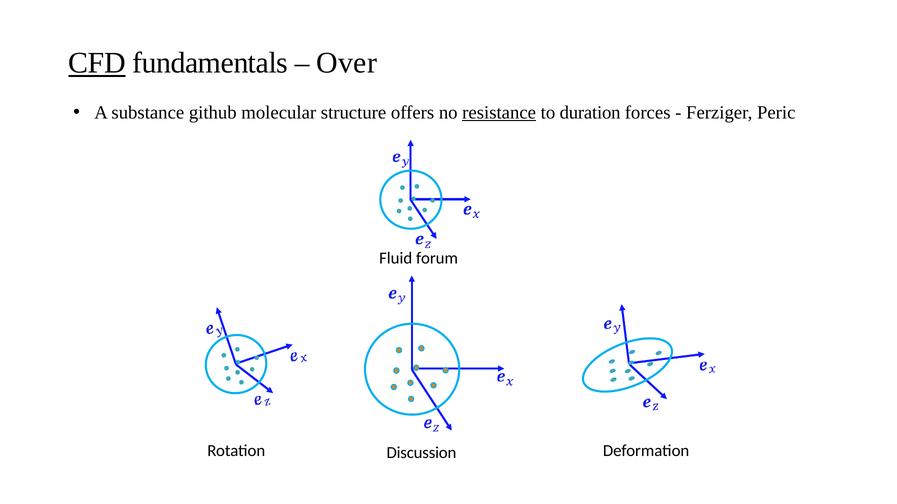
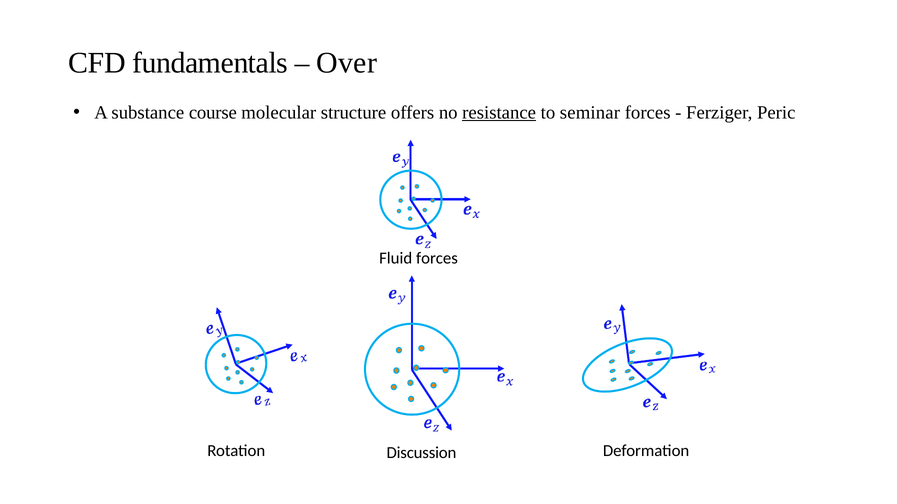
CFD underline: present -> none (97, 63)
github: github -> course (213, 113)
duration: duration -> seminar (590, 113)
Fluid forum: forum -> forces (437, 259)
